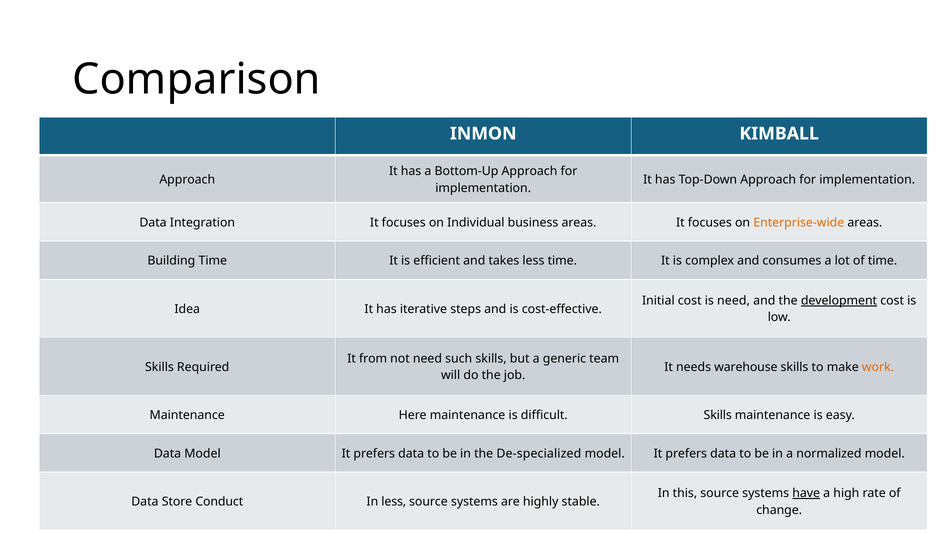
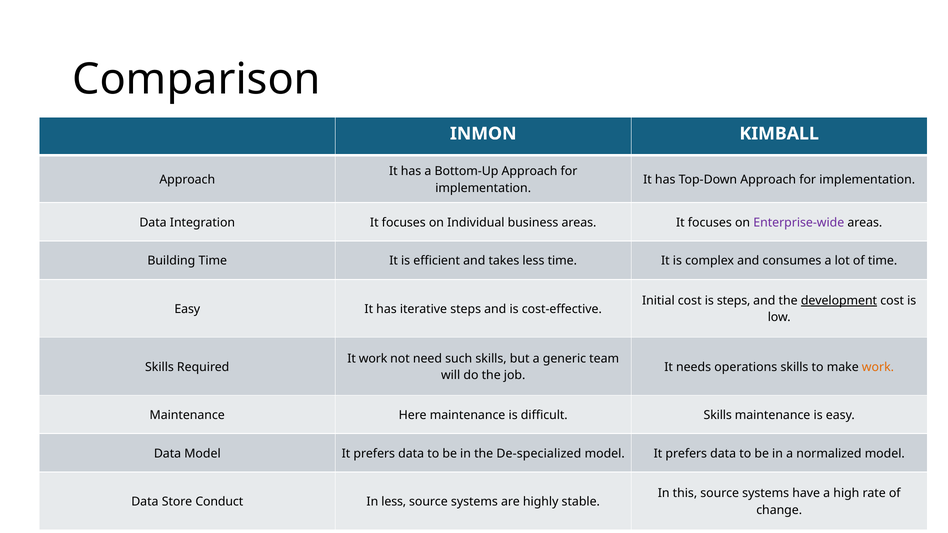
Enterprise-wide colour: orange -> purple (799, 223)
is need: need -> steps (734, 301)
Idea: Idea -> Easy (187, 309)
It from: from -> work (373, 359)
warehouse: warehouse -> operations (746, 367)
have underline: present -> none (806, 494)
